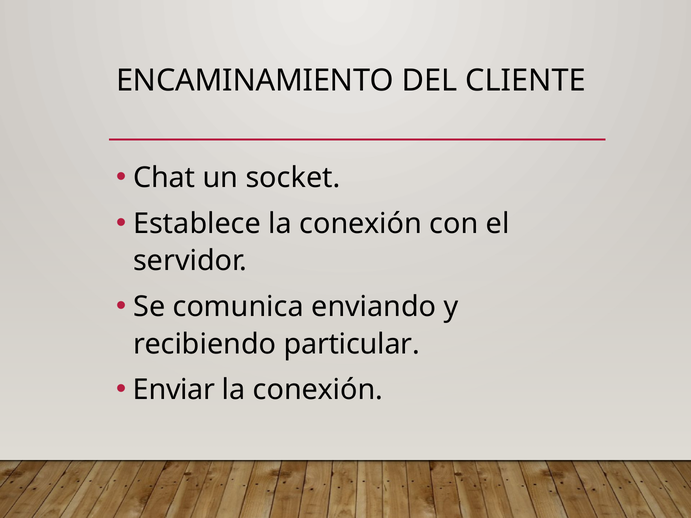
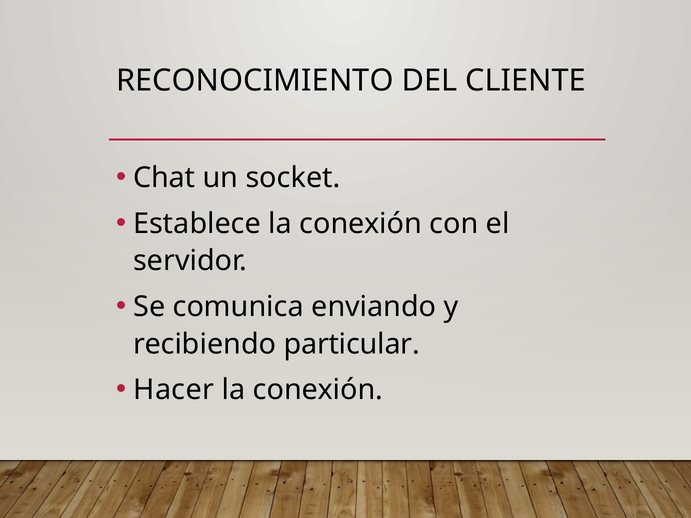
ENCAMINAMIENTO: ENCAMINAMIENTO -> RECONOCIMIENTO (255, 81)
Enviar: Enviar -> Hacer (174, 390)
